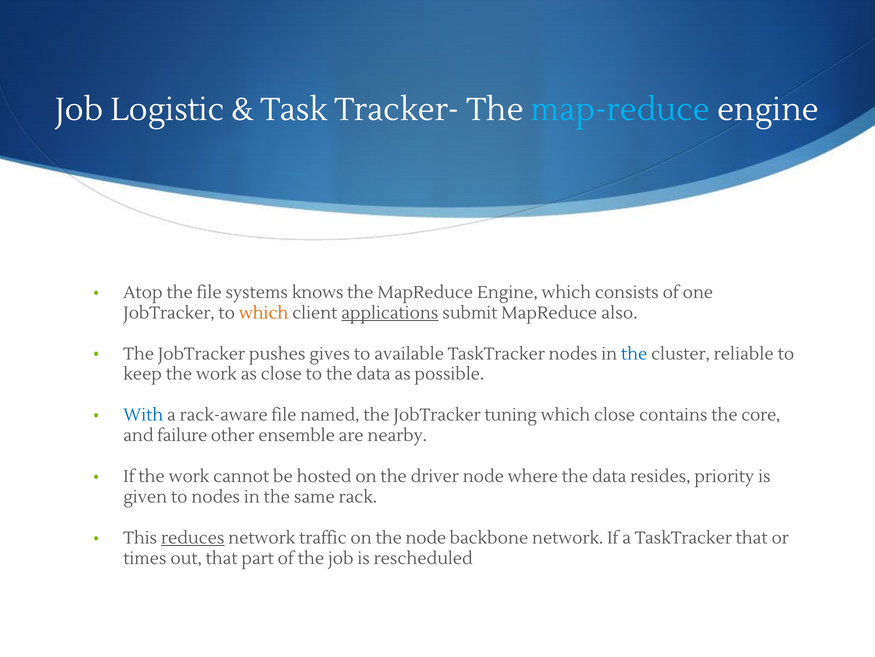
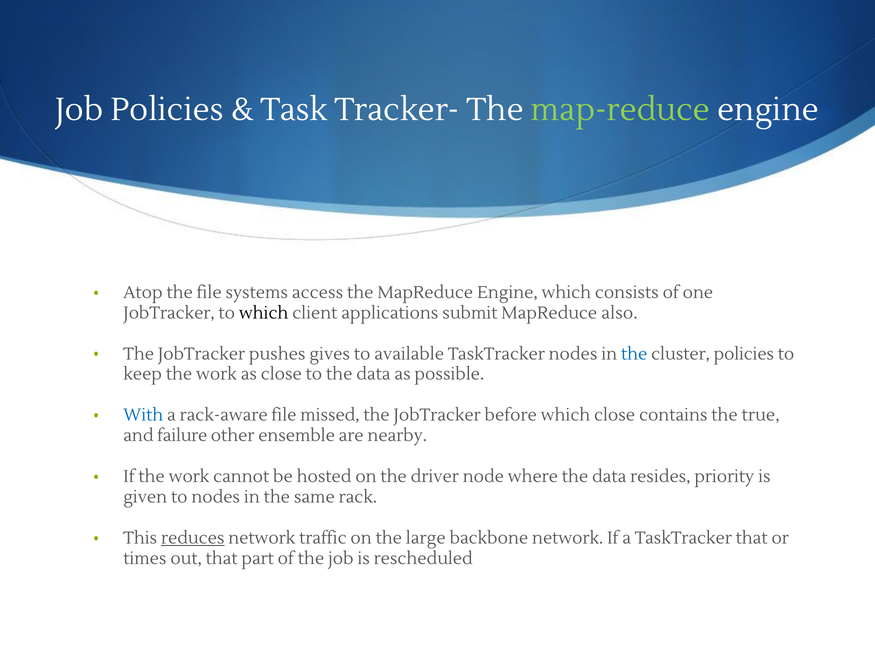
Job Logistic: Logistic -> Policies (167, 110)
map-reduce colour: light blue -> light green (620, 110)
knows: knows -> access (318, 292)
which colour: orange -> black (264, 313)
applications underline: present -> none (390, 313)
cluster reliable: reliable -> policies (744, 354)
named: named -> missed (330, 415)
tuning: tuning -> before (511, 415)
core: core -> true (761, 415)
the node: node -> large (426, 537)
